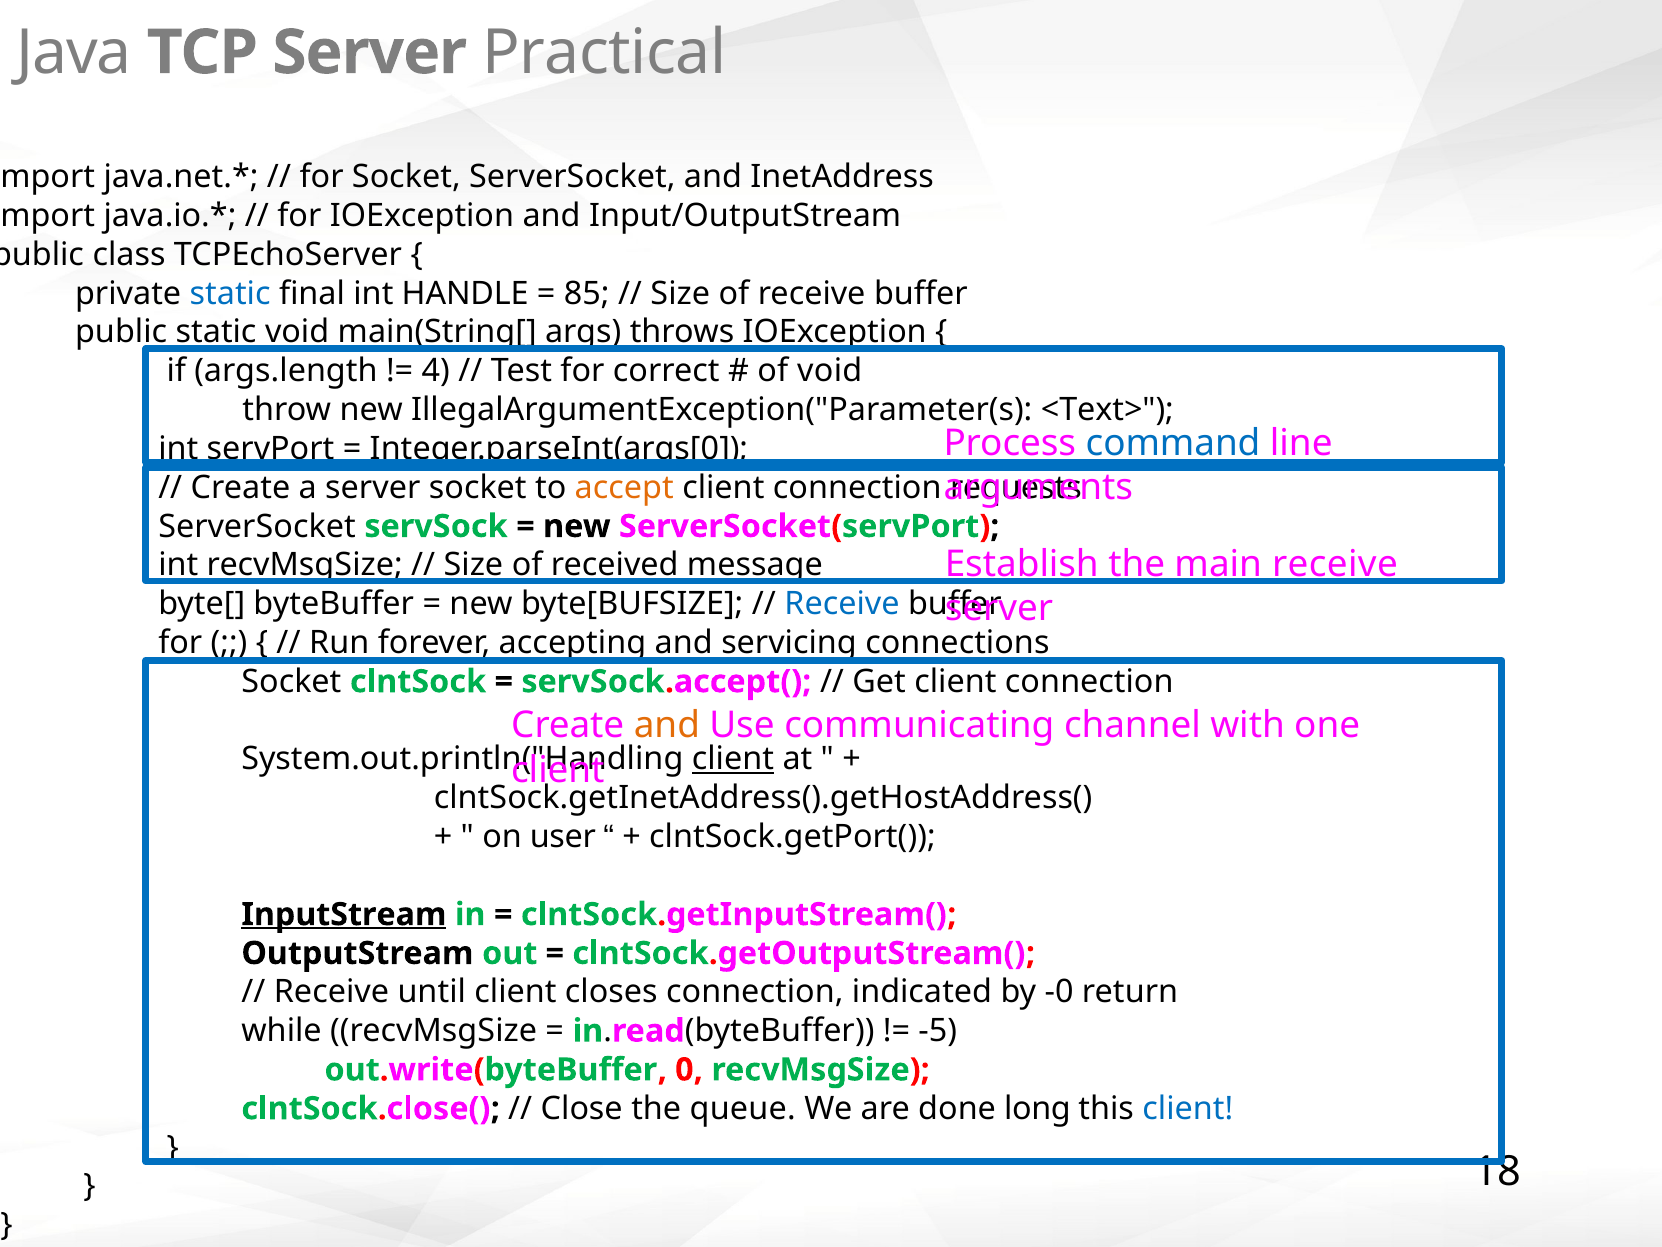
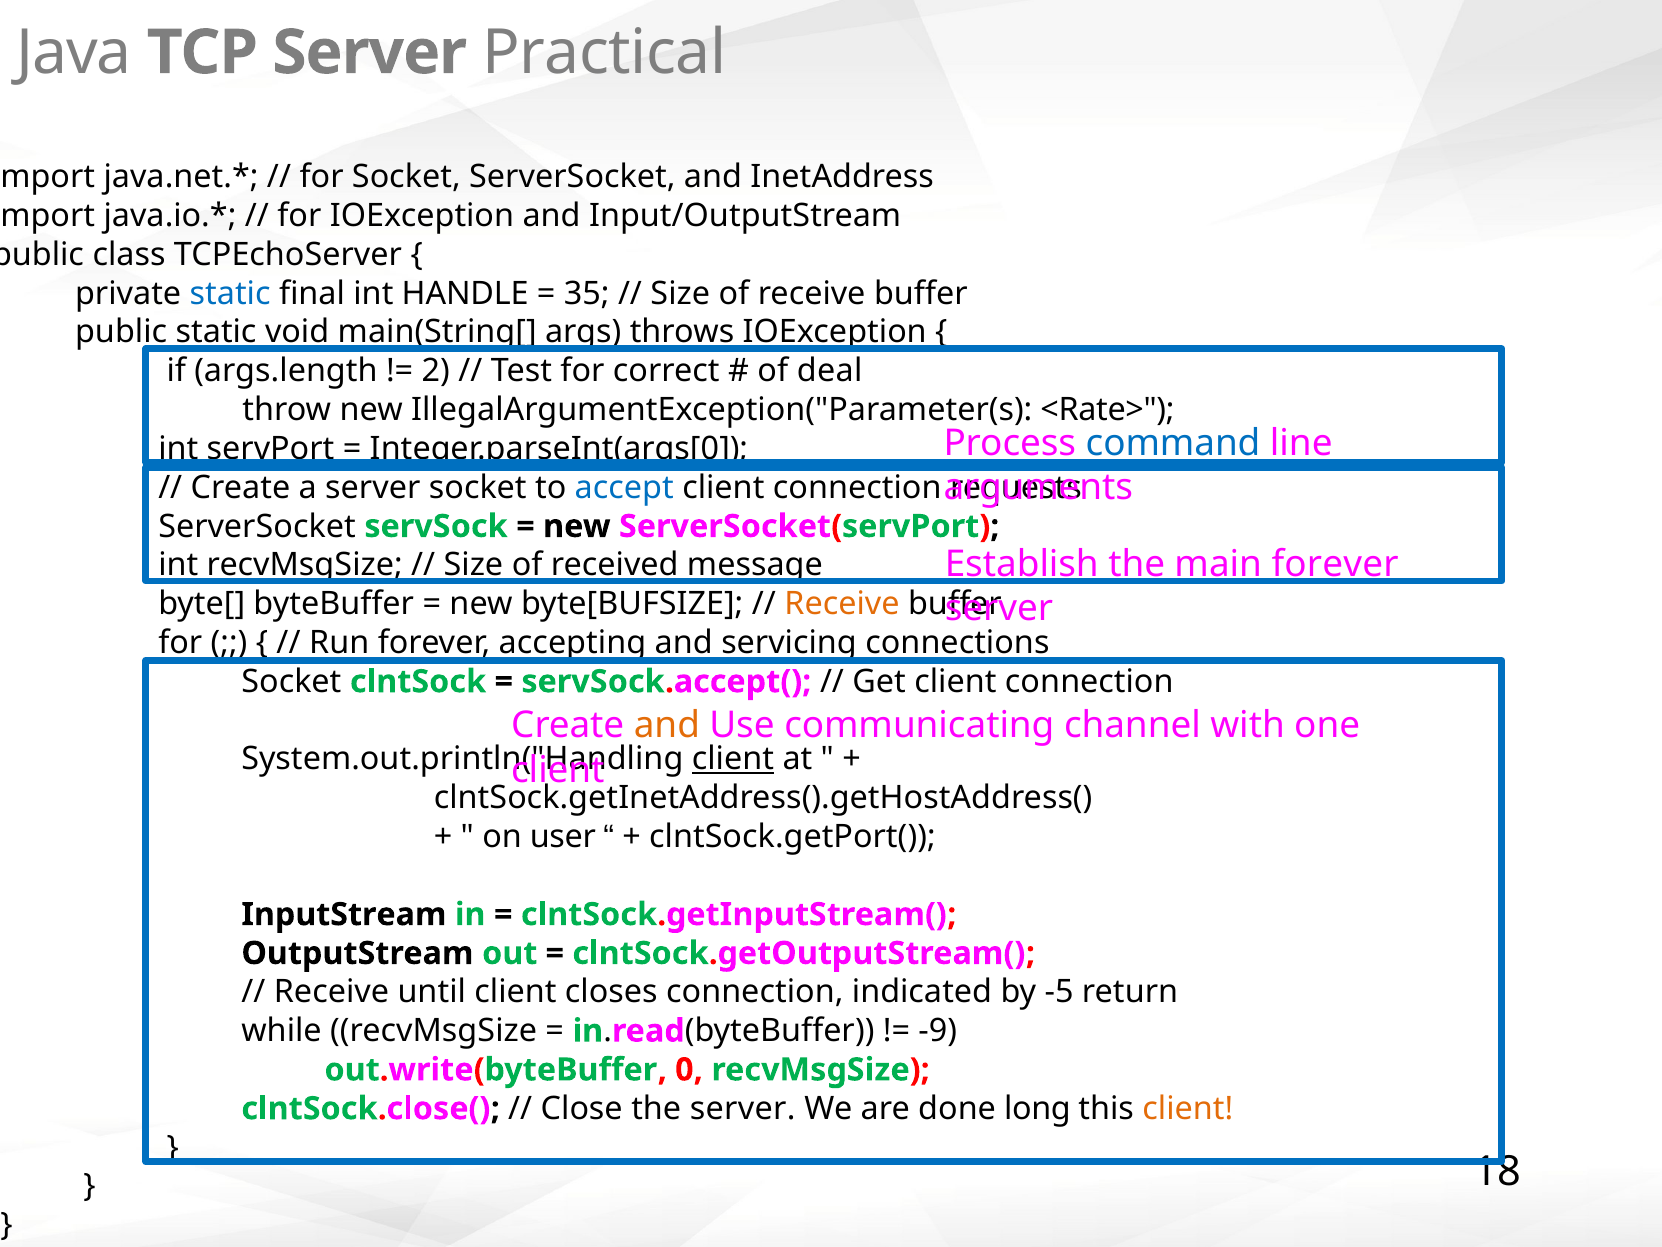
85: 85 -> 35 (587, 293)
4: 4 -> 2 (436, 371)
of void: void -> deal (830, 371)
<Text>: <Text> -> <Rate> (1107, 410)
accept colour: orange -> blue (624, 487)
main receive: receive -> forever (1335, 564)
Receive colour: blue -> orange (842, 604)
InputStream underline: present -> none (344, 914)
-0: -0 -> -5 (1059, 992)
-5: -5 -> -9 (938, 1031)
the queue: queue -> server (743, 1108)
client colour: blue -> orange (1188, 1108)
